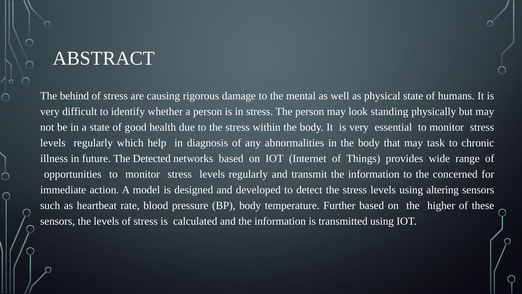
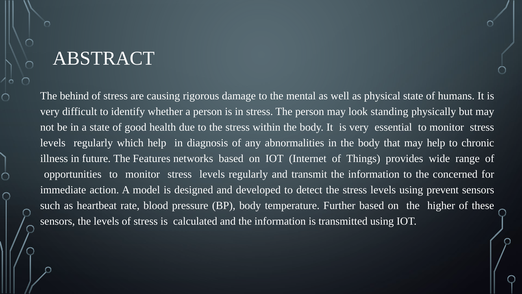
may task: task -> help (436, 143)
Detected: Detected -> Features (152, 158)
altering: altering -> prevent (443, 190)
